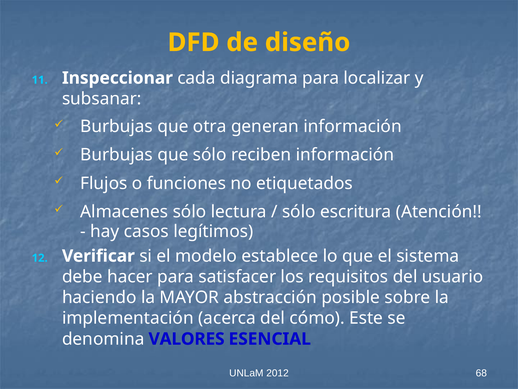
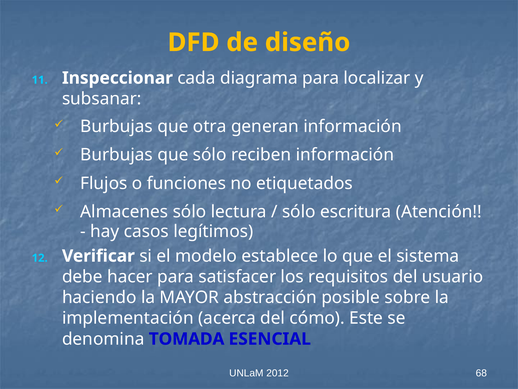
VALORES: VALORES -> TOMADA (187, 339)
